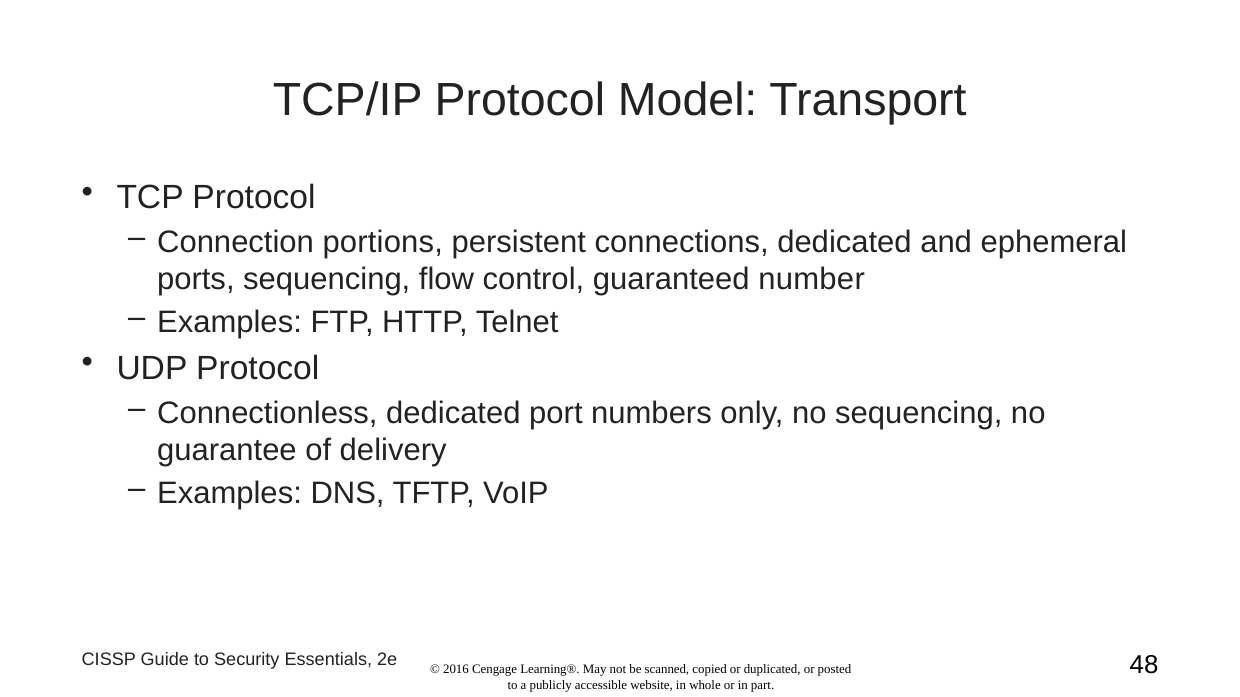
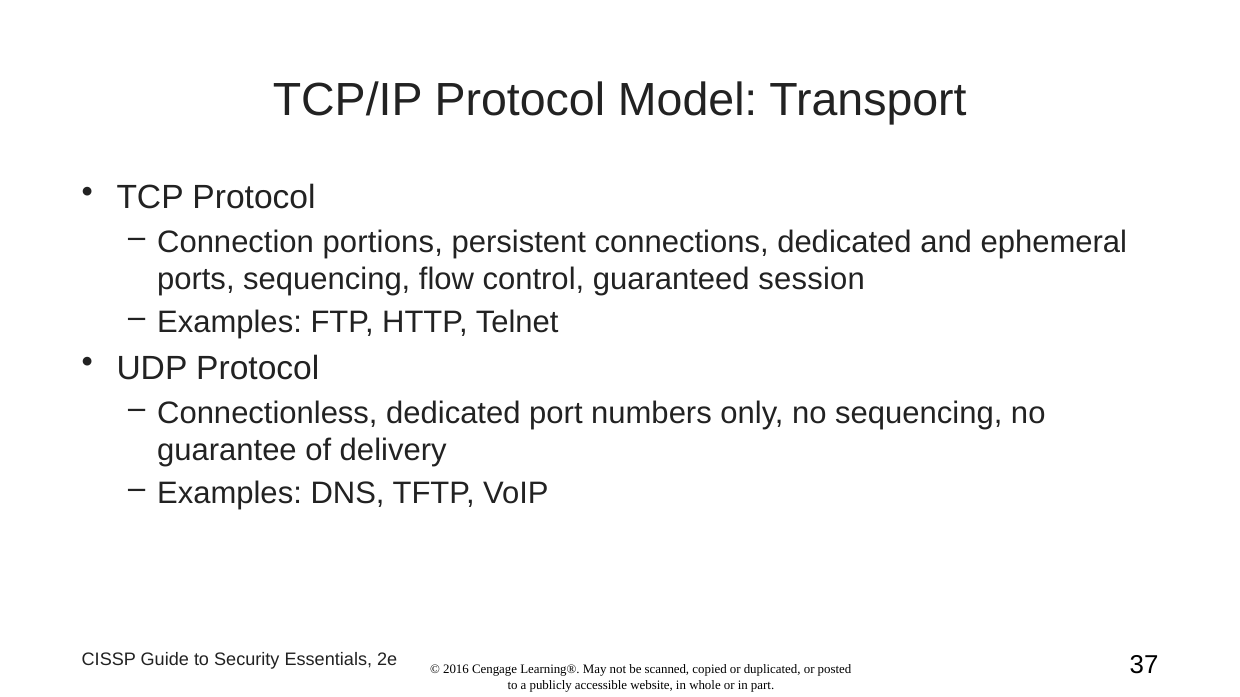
number: number -> session (812, 280)
48: 48 -> 37 (1144, 665)
